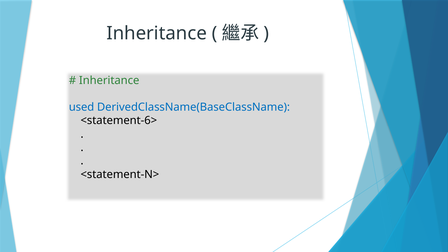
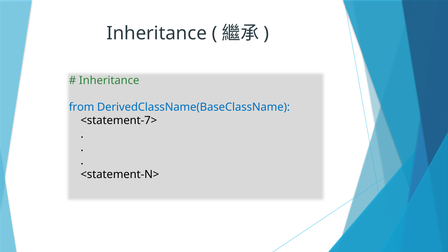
used: used -> from (82, 107)
<statement-6>: <statement-6> -> <statement-7> (119, 121)
